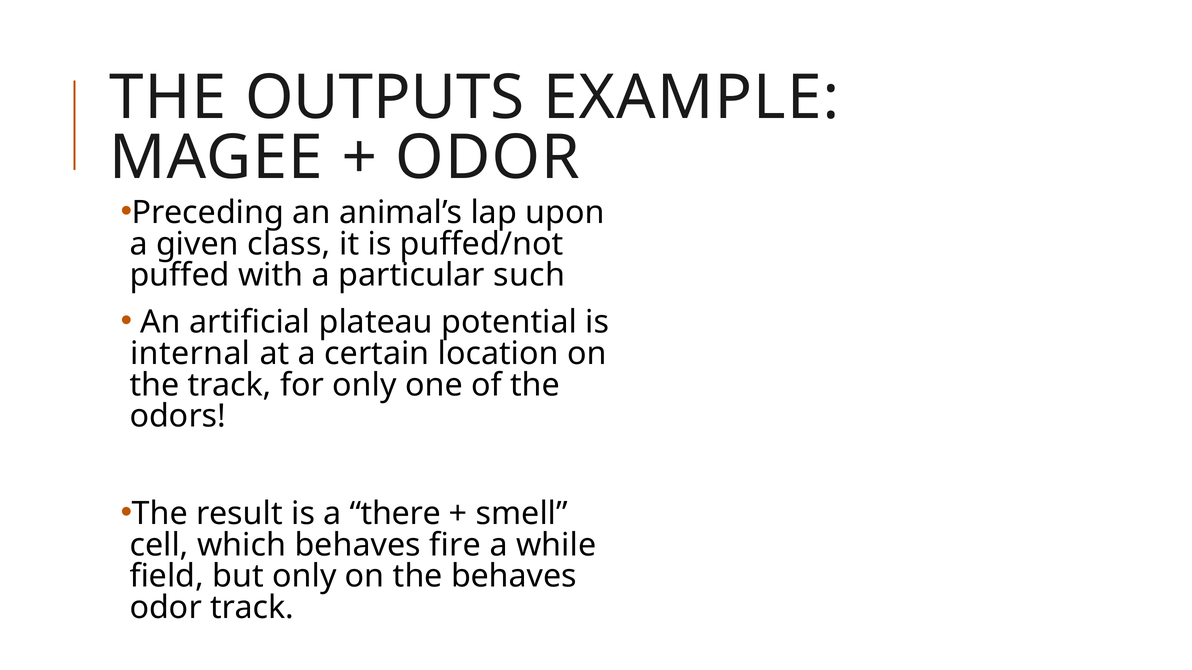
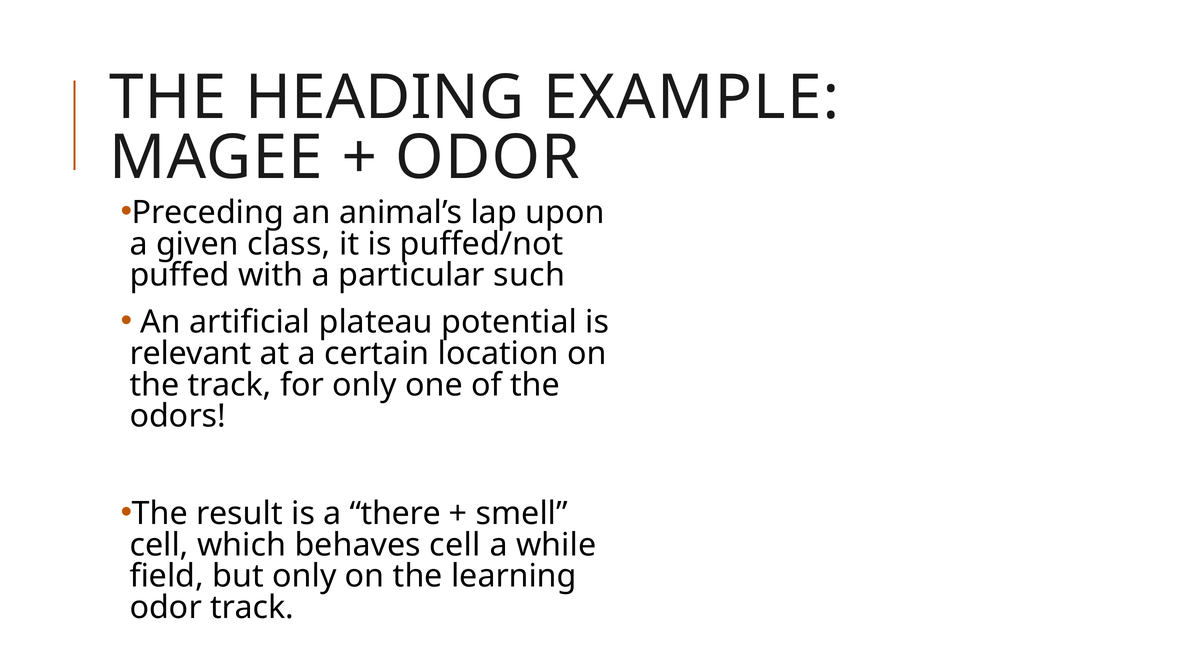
OUTPUTS: OUTPUTS -> HEADING (385, 98)
internal: internal -> relevant (191, 354)
behaves fire: fire -> cell (455, 545)
the behaves: behaves -> learning (514, 577)
